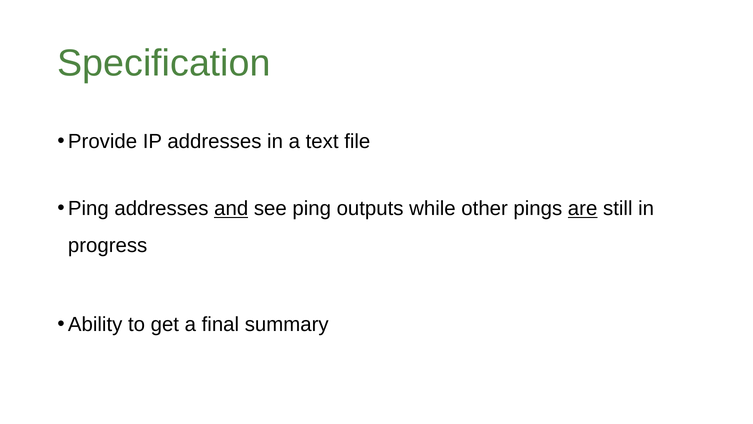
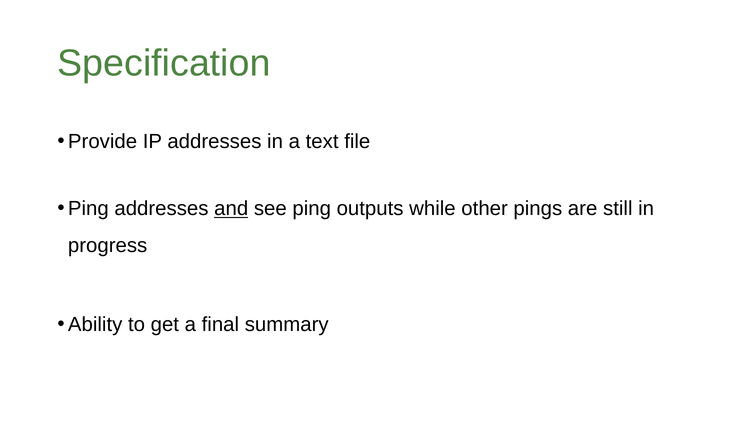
are underline: present -> none (583, 208)
